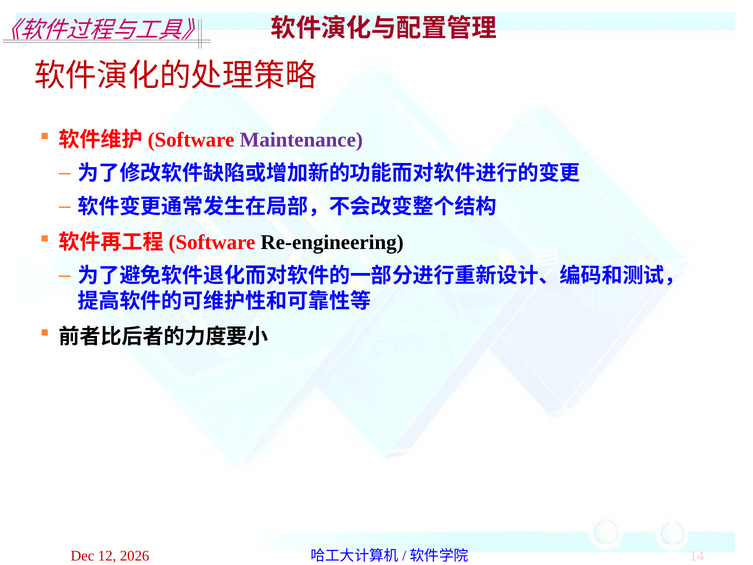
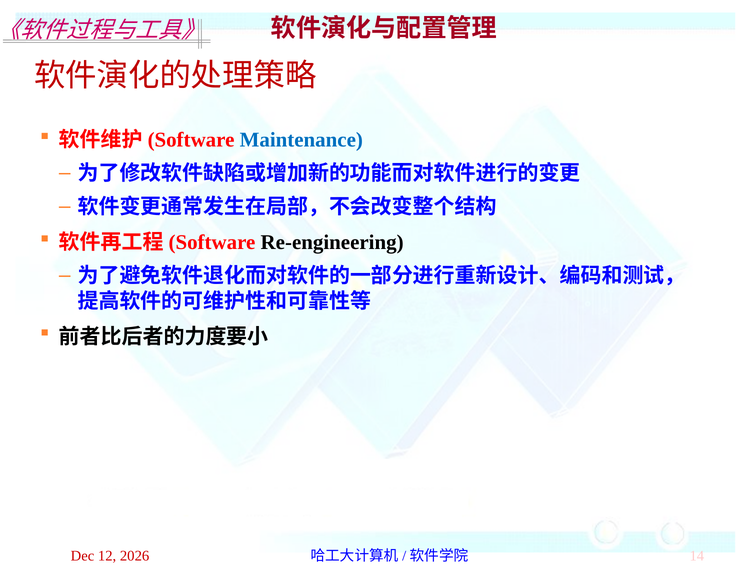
Maintenance colour: purple -> blue (301, 140)
